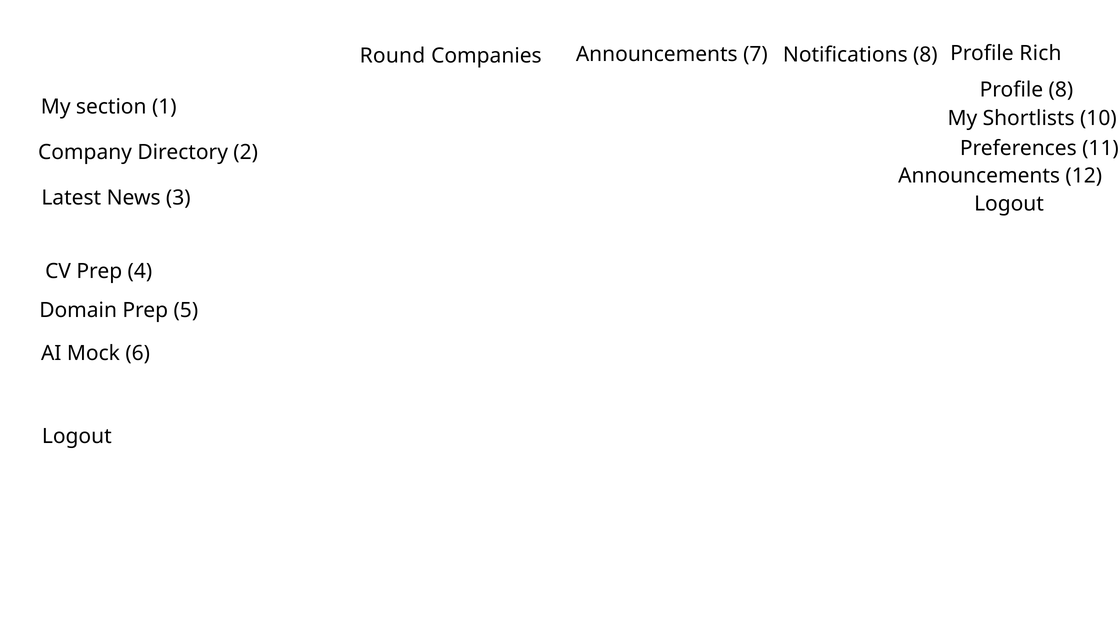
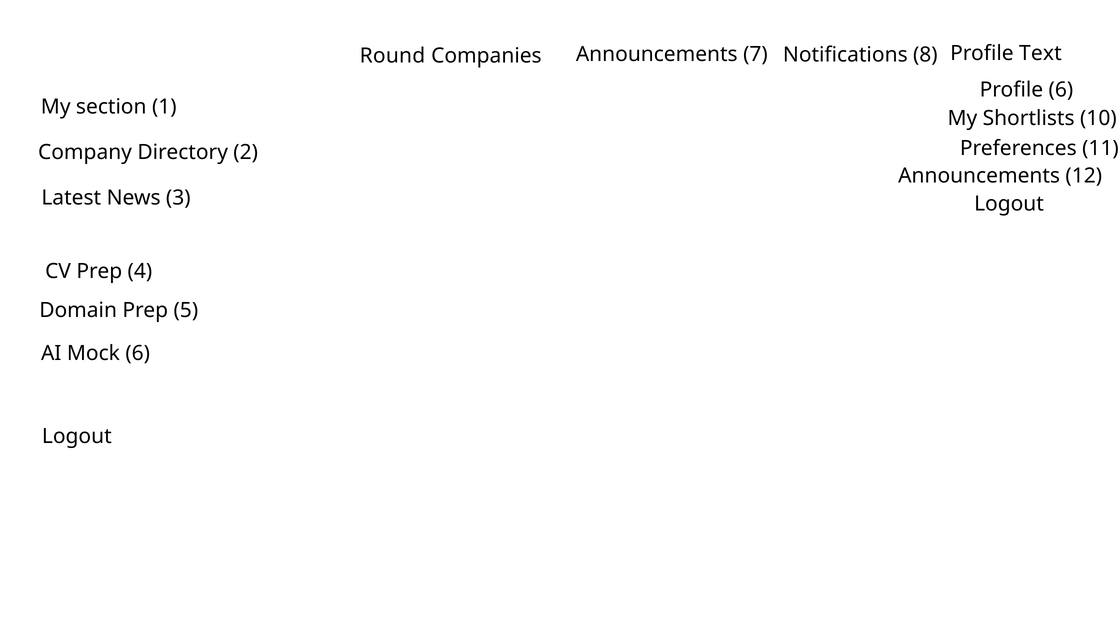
Rich: Rich -> Text (1040, 53)
Profile 8: 8 -> 6 (1061, 90)
